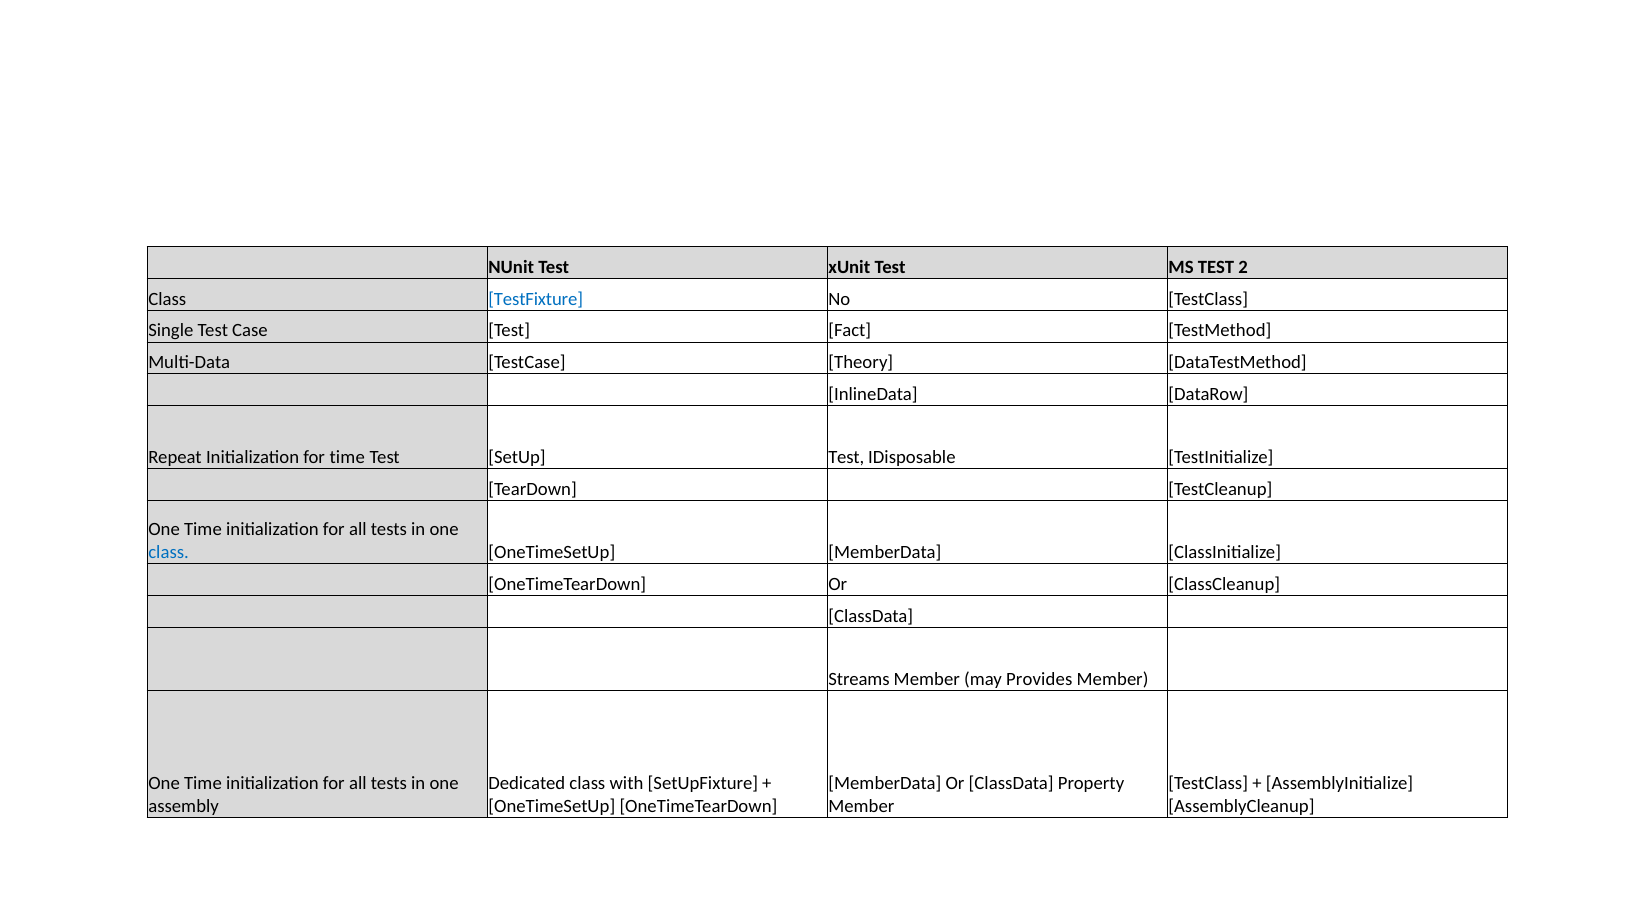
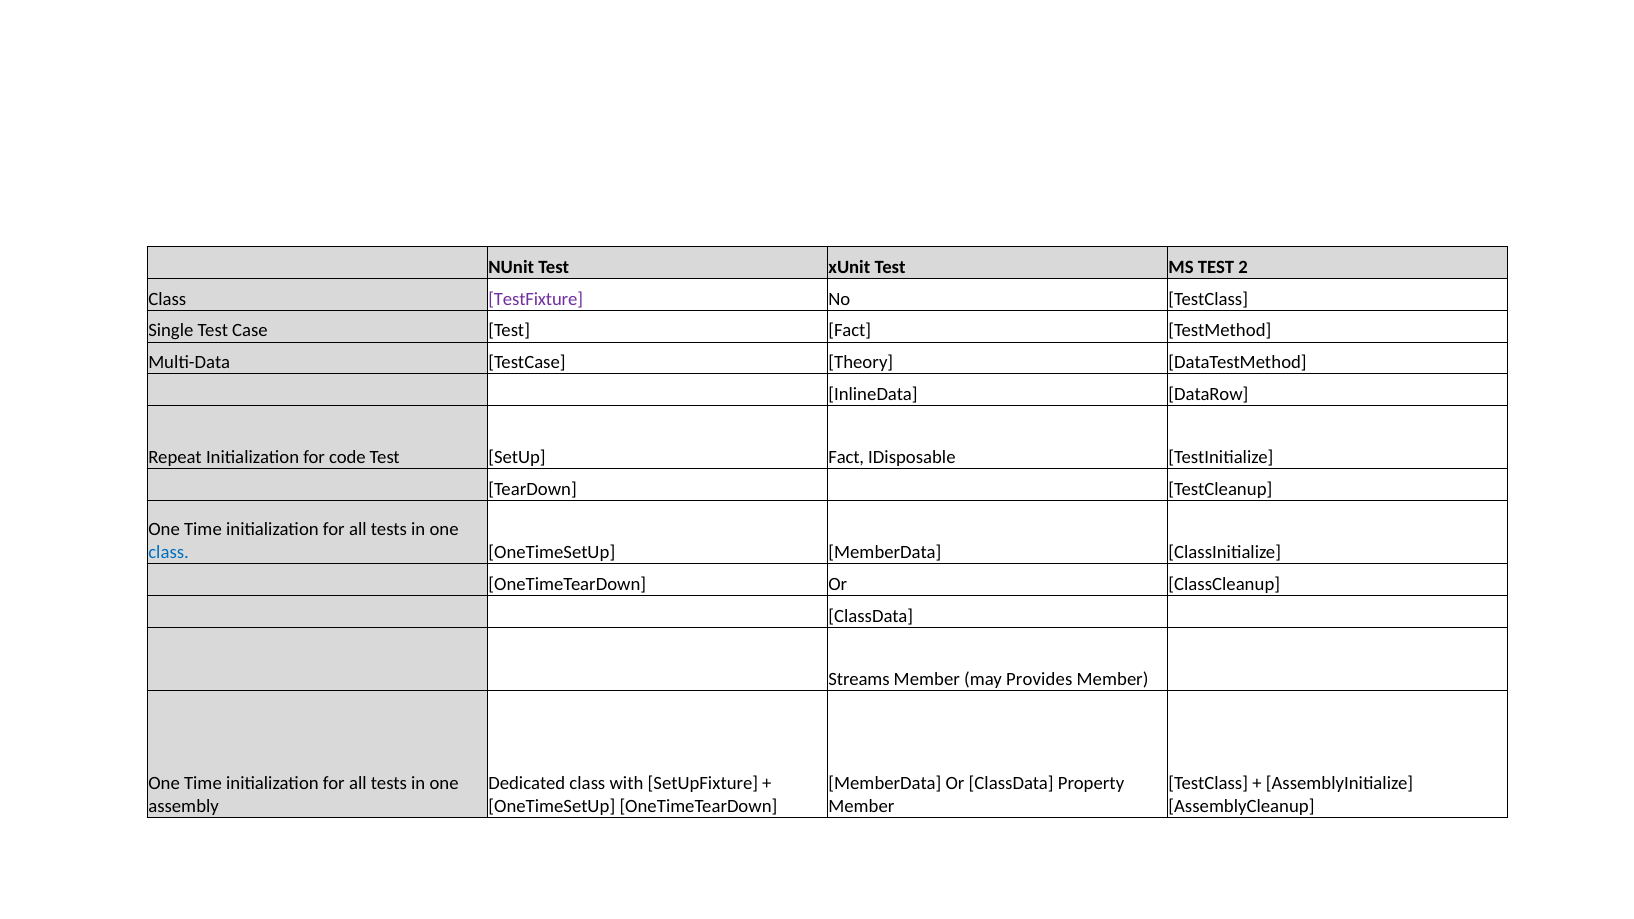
TestFixture colour: blue -> purple (536, 299)
for time: time -> code (347, 457)
SetUp Test: Test -> Fact (846, 457)
